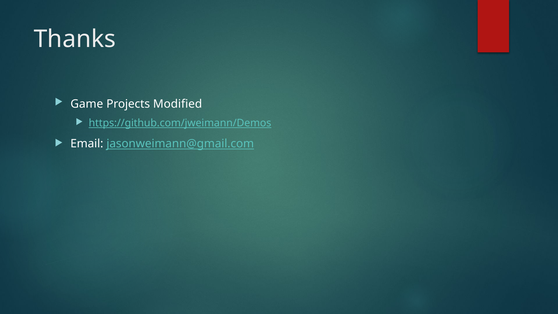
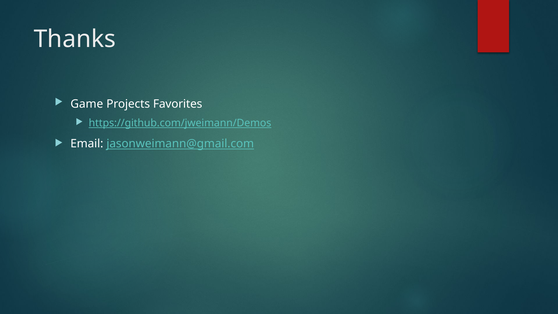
Modified: Modified -> Favorites (178, 104)
